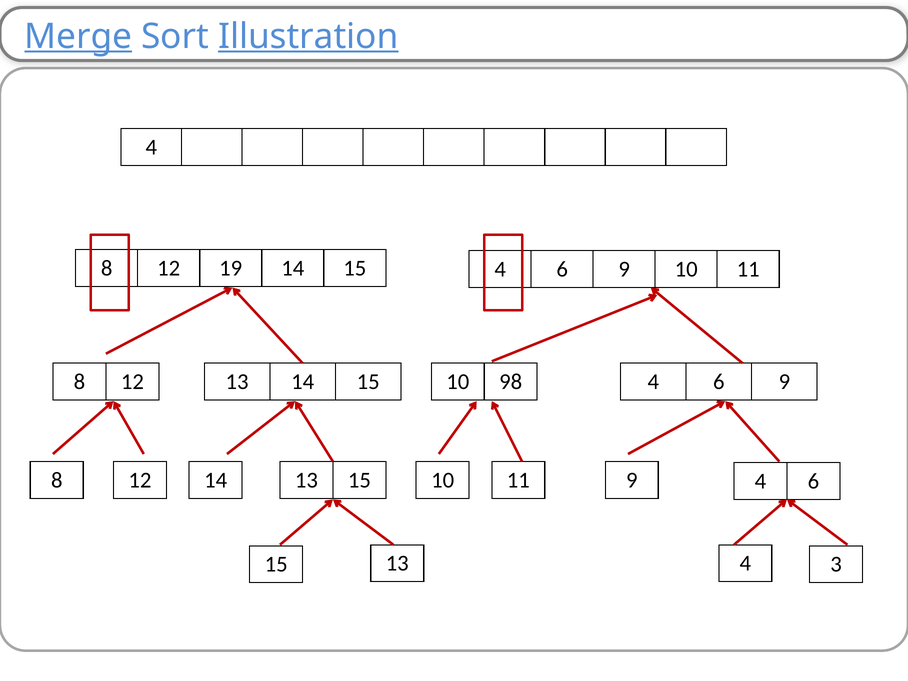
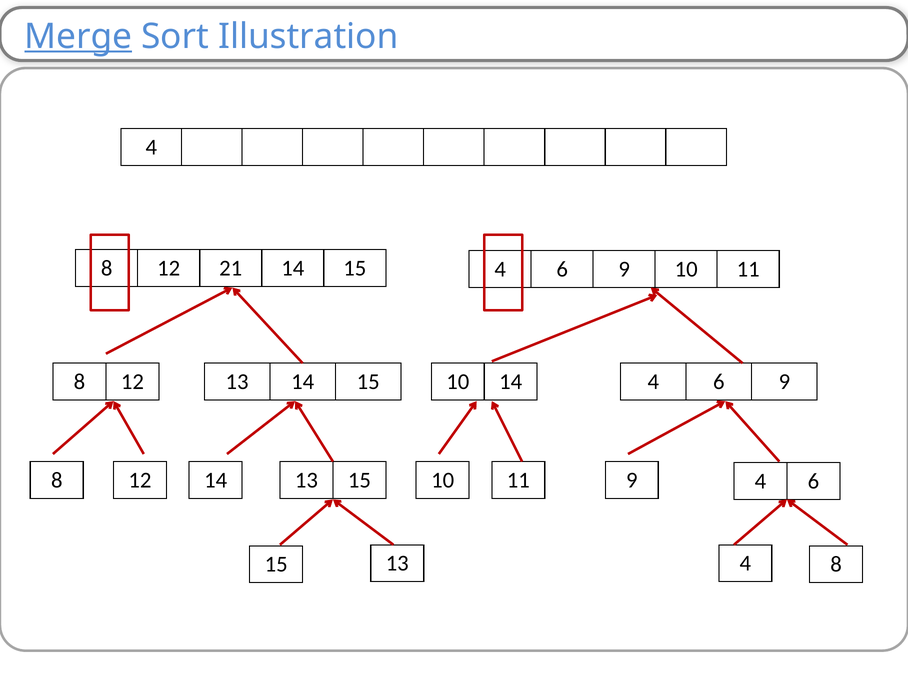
Illustration underline: present -> none (308, 36)
19: 19 -> 21 (231, 268)
10 98: 98 -> 14 (511, 382)
15 4 3: 3 -> 8 (836, 564)
